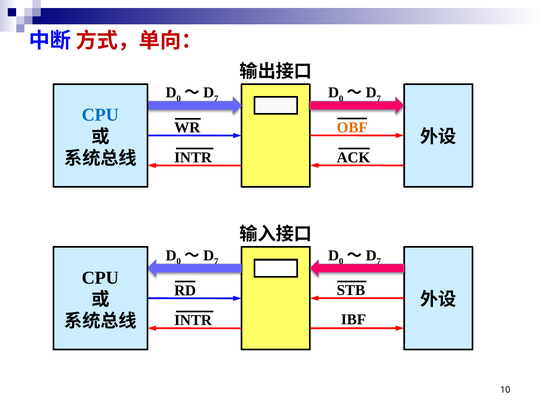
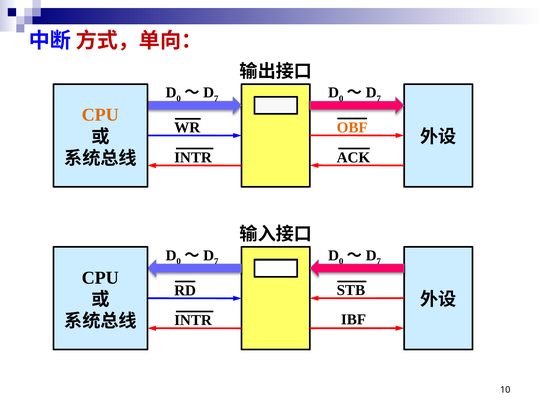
CPU colour: blue -> orange (100, 115)
